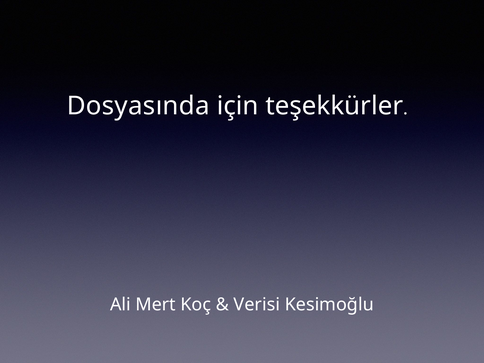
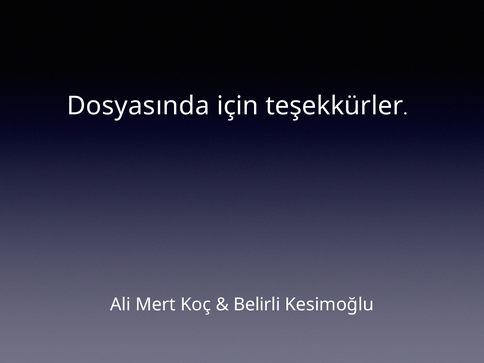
Verisi: Verisi -> Belirli (257, 304)
